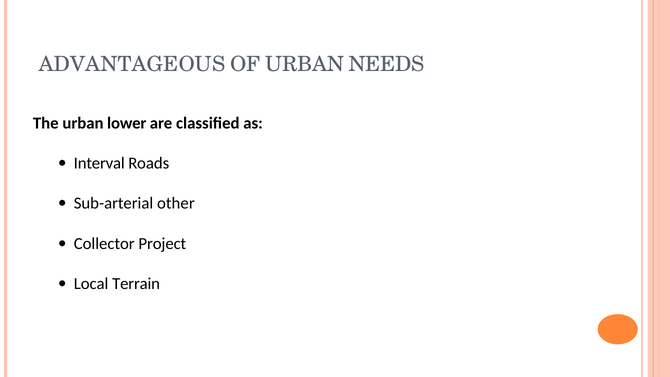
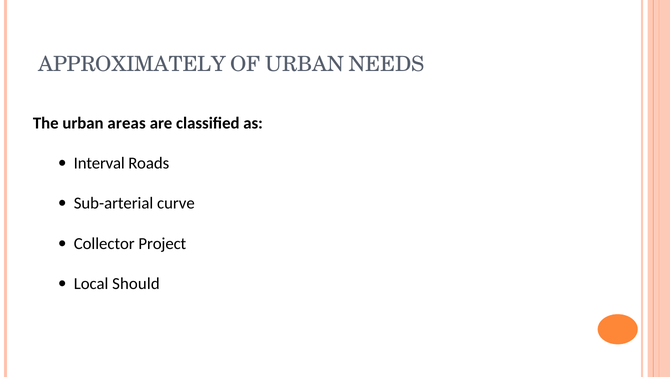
ADVANTAGEOUS: ADVANTAGEOUS -> APPROXIMATELY (132, 64)
lower: lower -> areas (127, 123)
other: other -> curve (176, 203)
Terrain: Terrain -> Should (136, 284)
